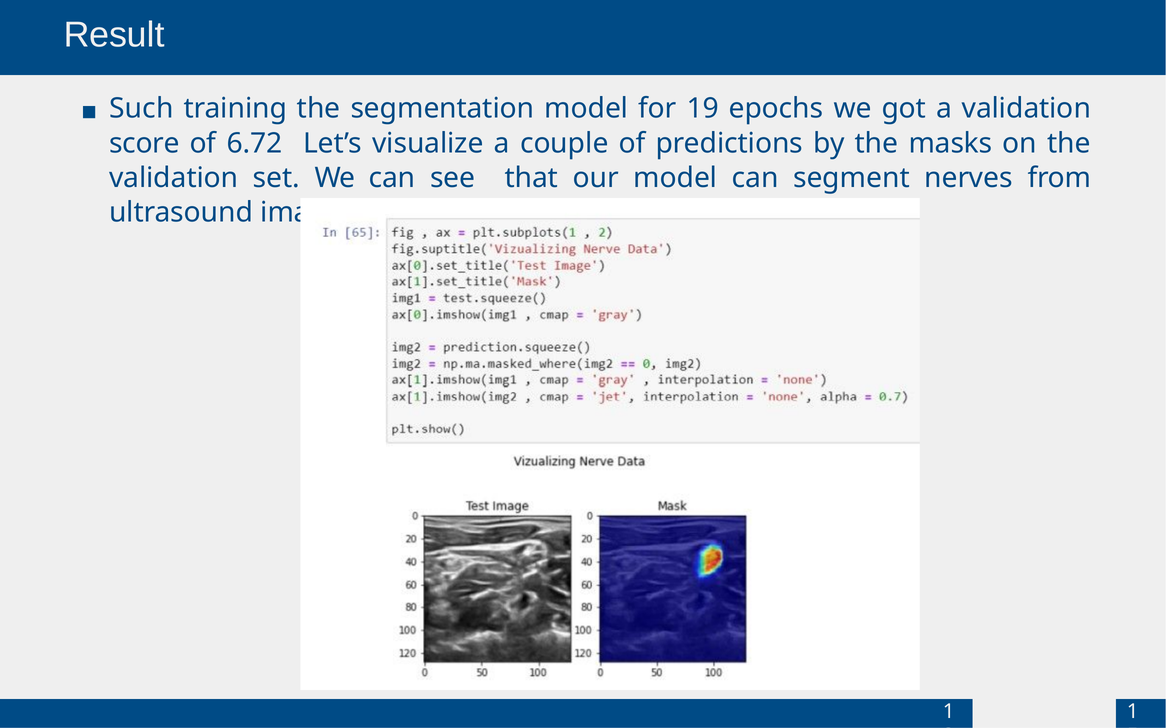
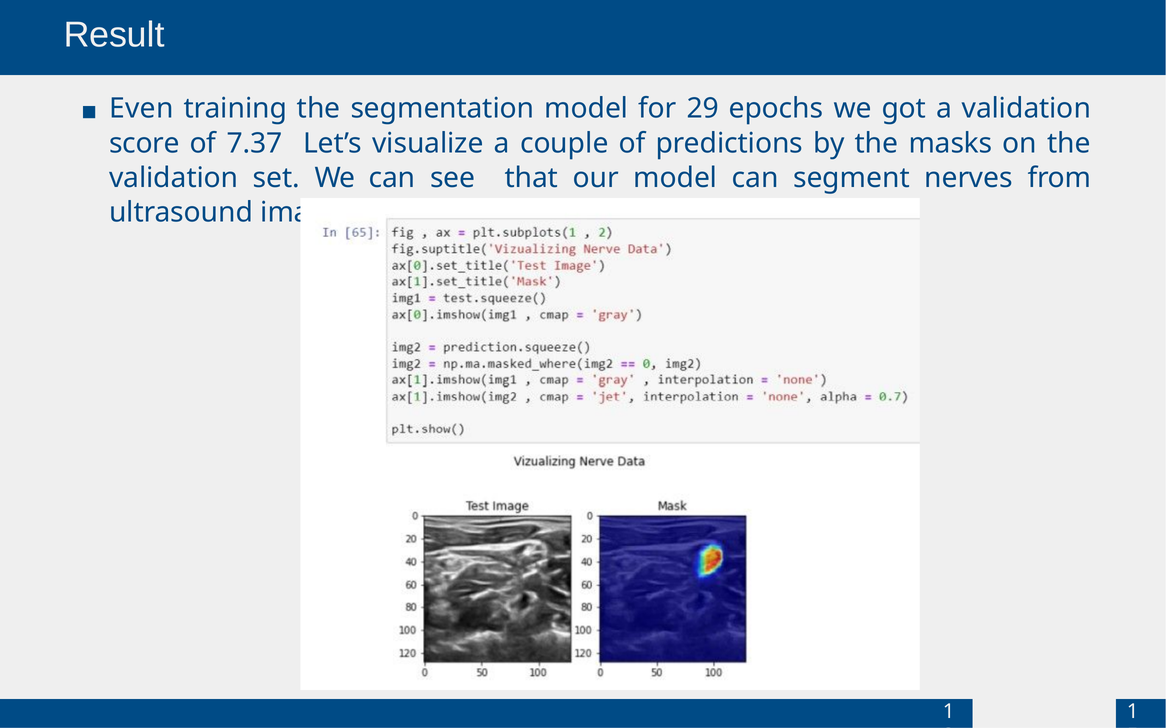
Such: Such -> Even (141, 109)
19: 19 -> 29 (703, 109)
6.72: 6.72 -> 7.37 (255, 143)
